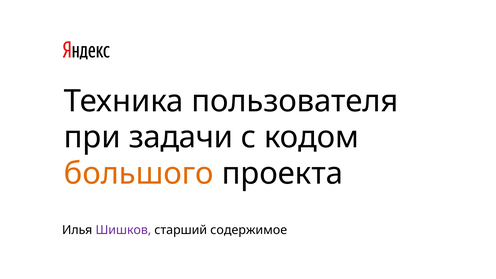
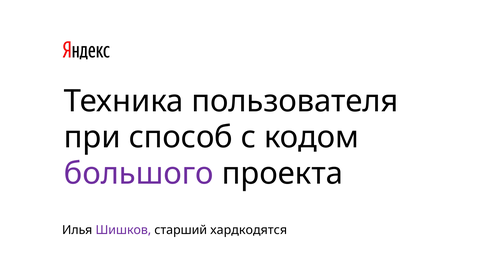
задачи: задачи -> способ (181, 137)
большого colour: orange -> purple (139, 174)
содержимое: содержимое -> хардкодятся (249, 230)
